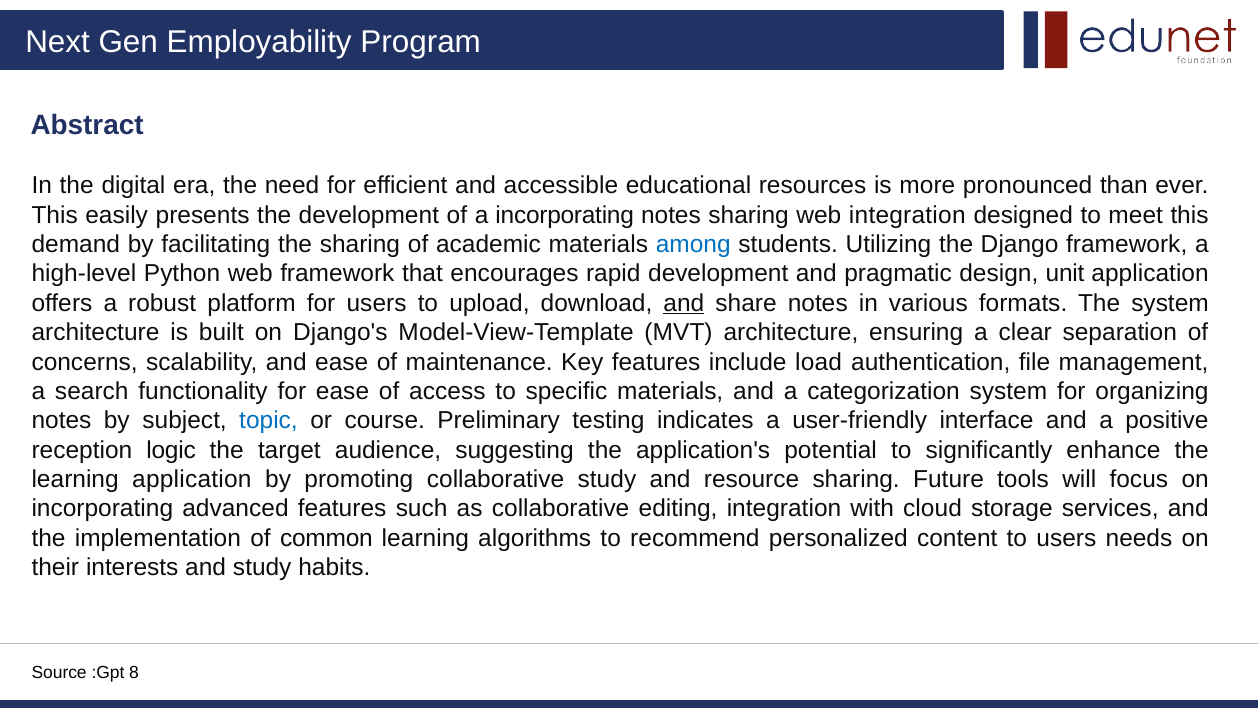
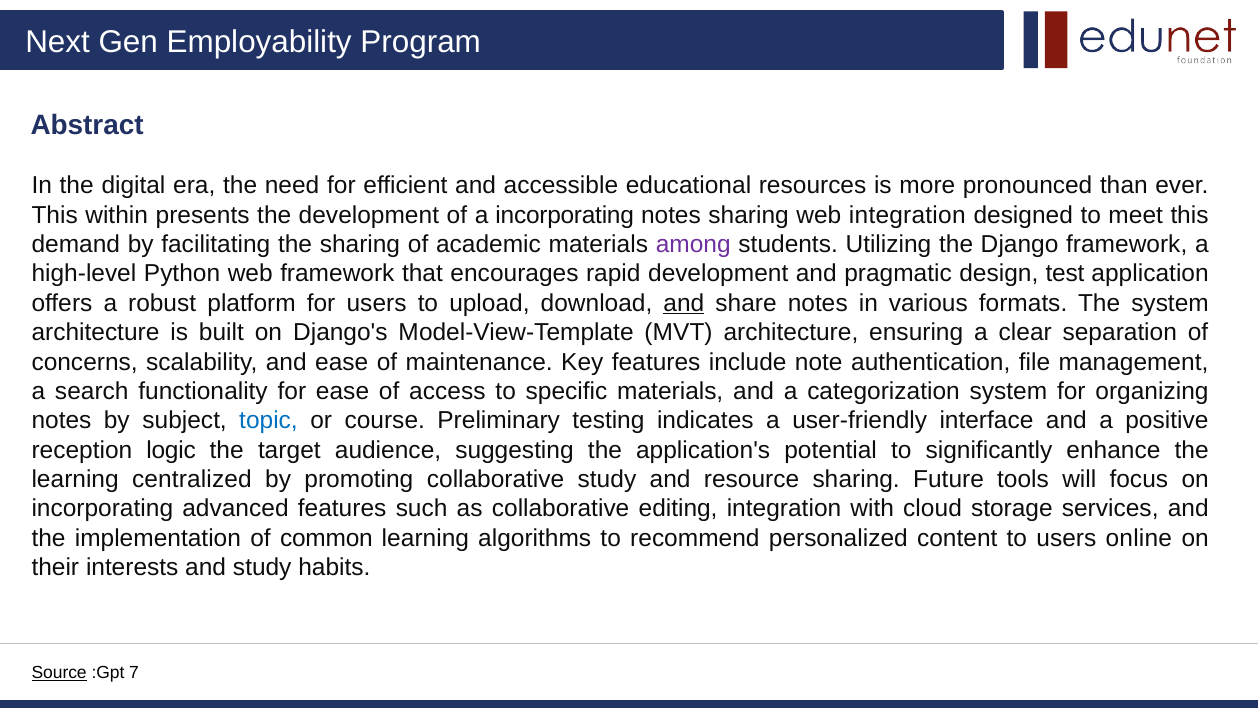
easily: easily -> within (117, 215)
among colour: blue -> purple (693, 244)
unit: unit -> test (1065, 274)
load: load -> note (819, 362)
learning application: application -> centralized (192, 479)
needs: needs -> online (1139, 538)
Source underline: none -> present (59, 673)
8: 8 -> 7 (134, 673)
